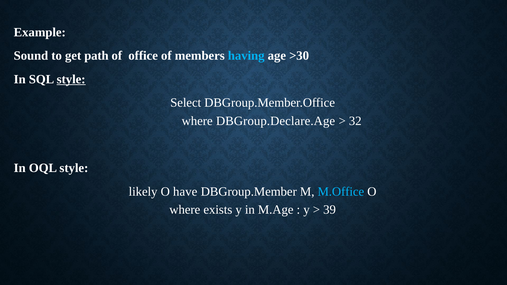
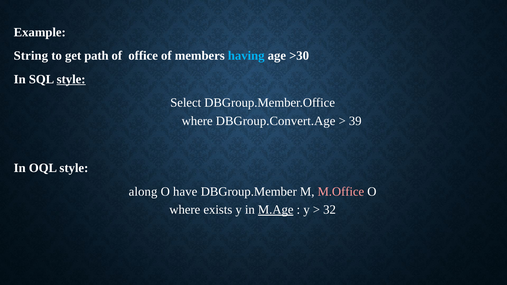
Sound: Sound -> String (31, 56)
DBGroup.Declare.Age: DBGroup.Declare.Age -> DBGroup.Convert.Age (276, 121)
32: 32 -> 39 (355, 121)
likely: likely -> along (143, 192)
M.Office colour: light blue -> pink (341, 192)
M.Age underline: none -> present (276, 210)
39: 39 -> 32 (330, 210)
